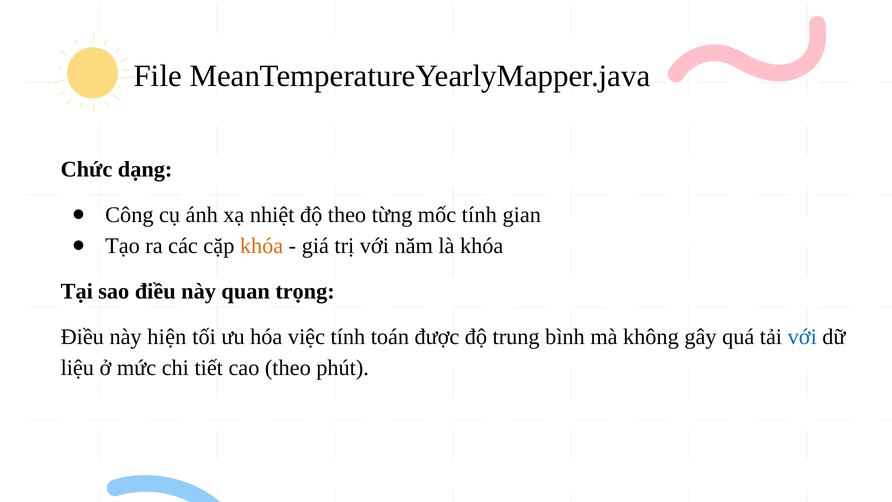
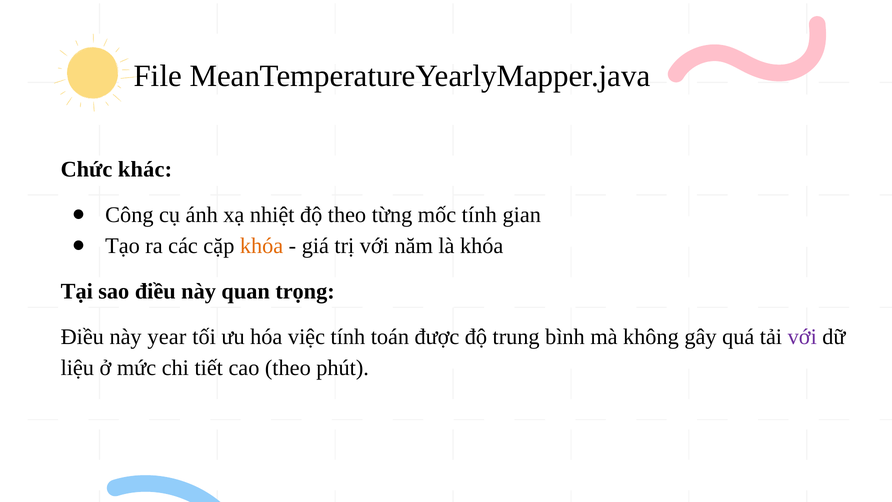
dạng: dạng -> khác (145, 169)
hiện: hiện -> year (167, 337)
với colour: blue -> purple (802, 337)
